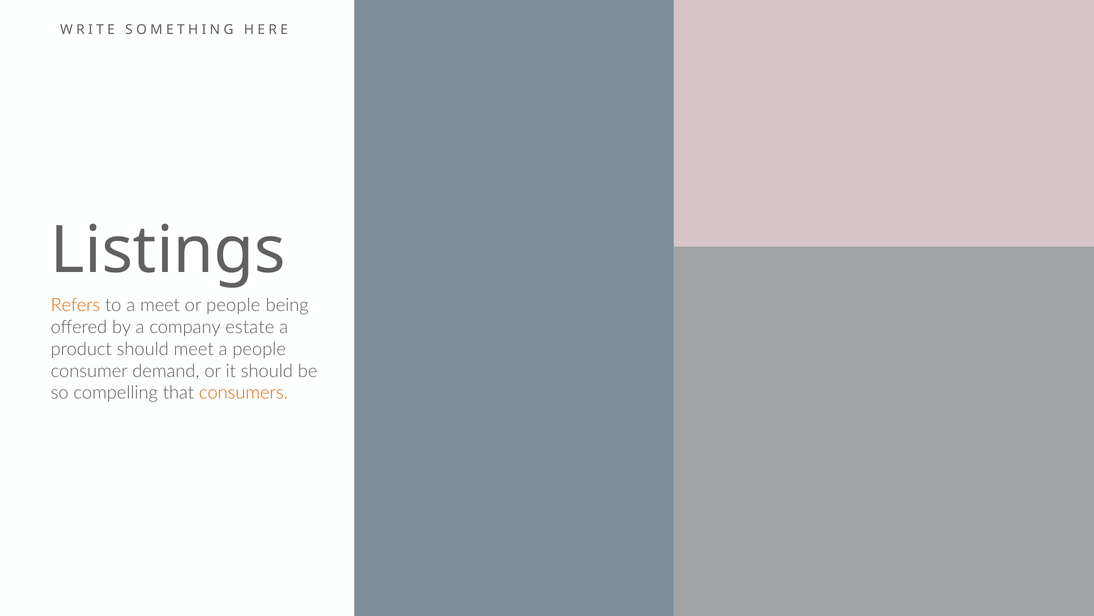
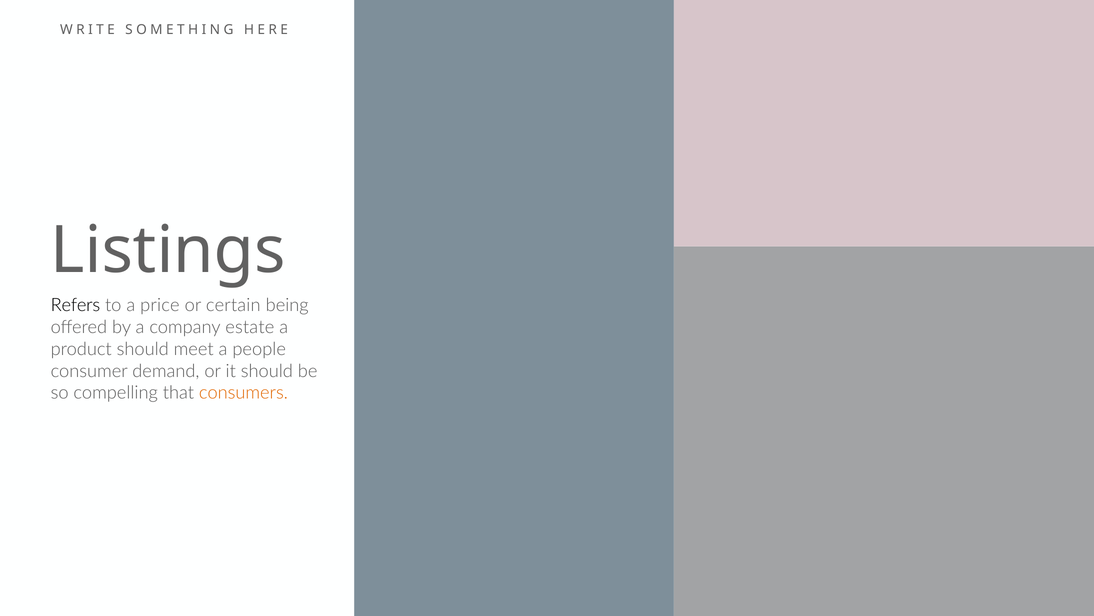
Refers colour: orange -> black (75, 305)
a meet: meet -> price (160, 305)
or people: people -> certain (233, 305)
